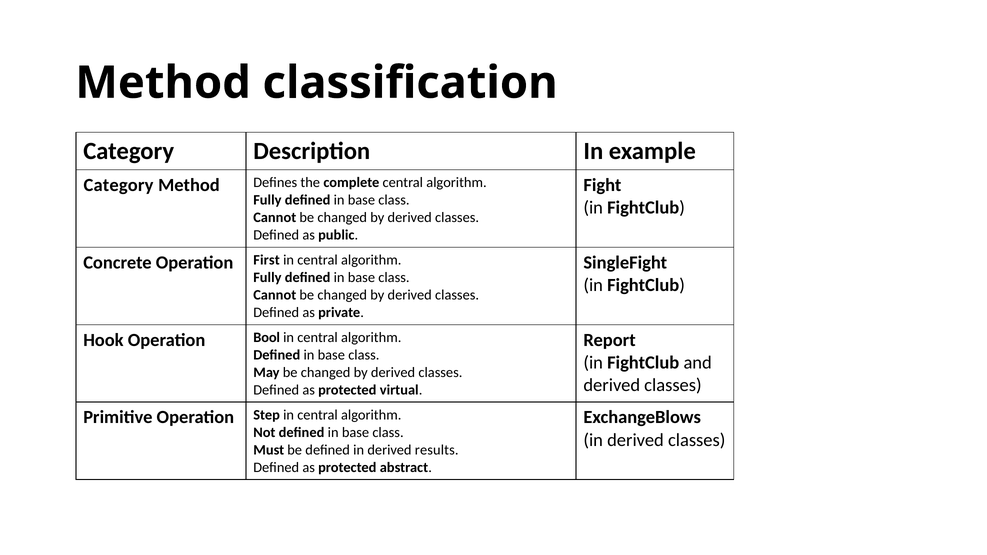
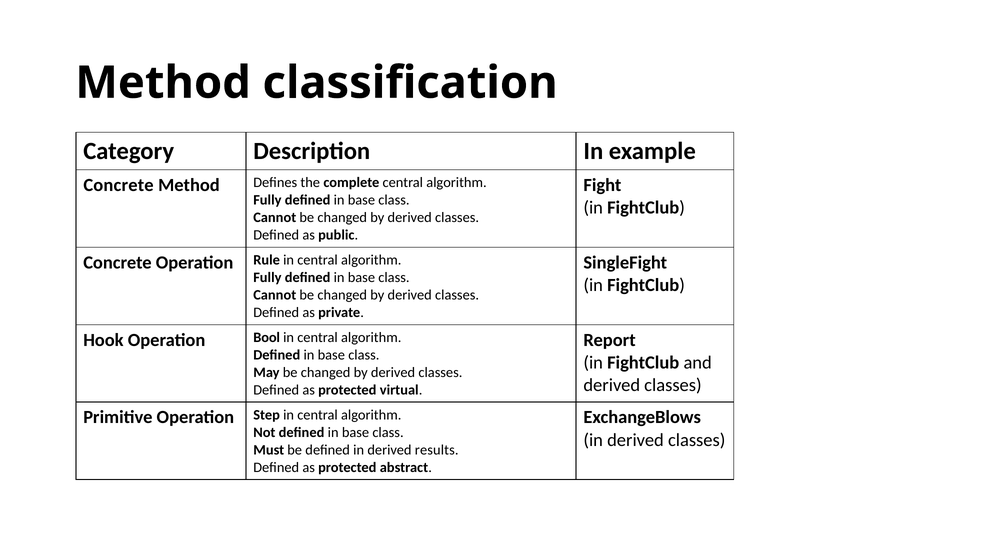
Category: Category -> Concrete (119, 185)
First: First -> Rule (267, 260)
